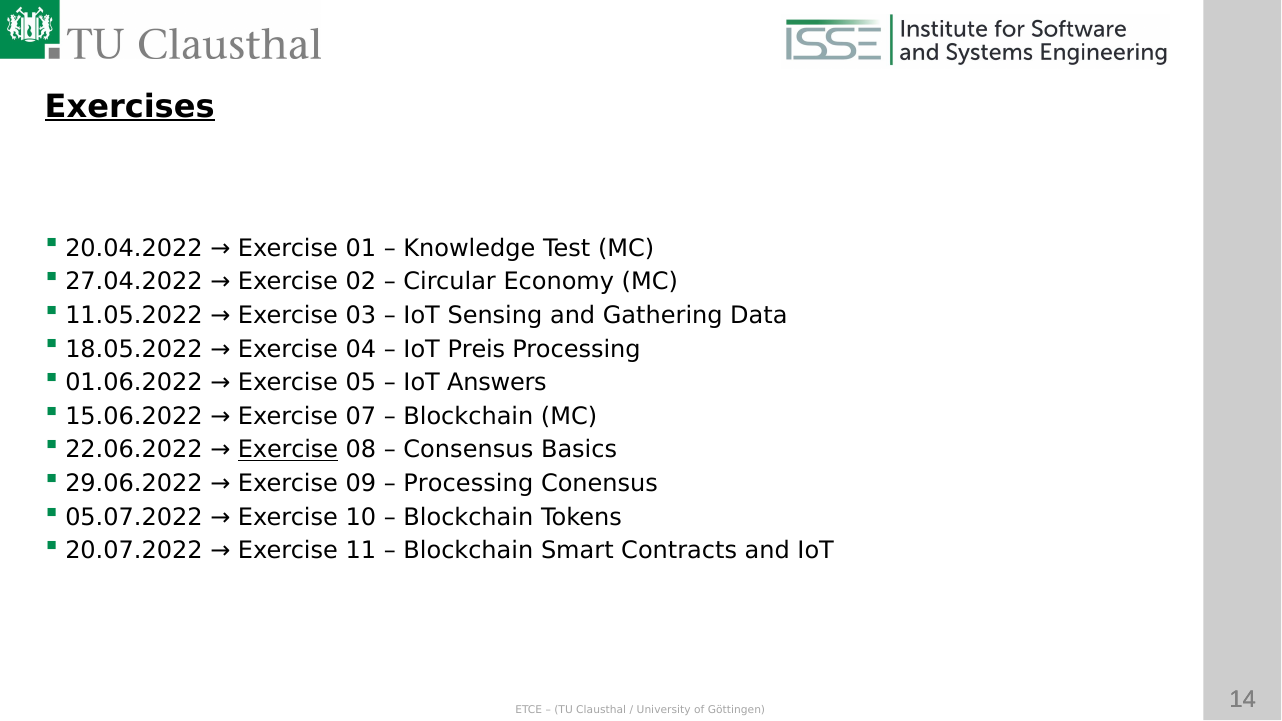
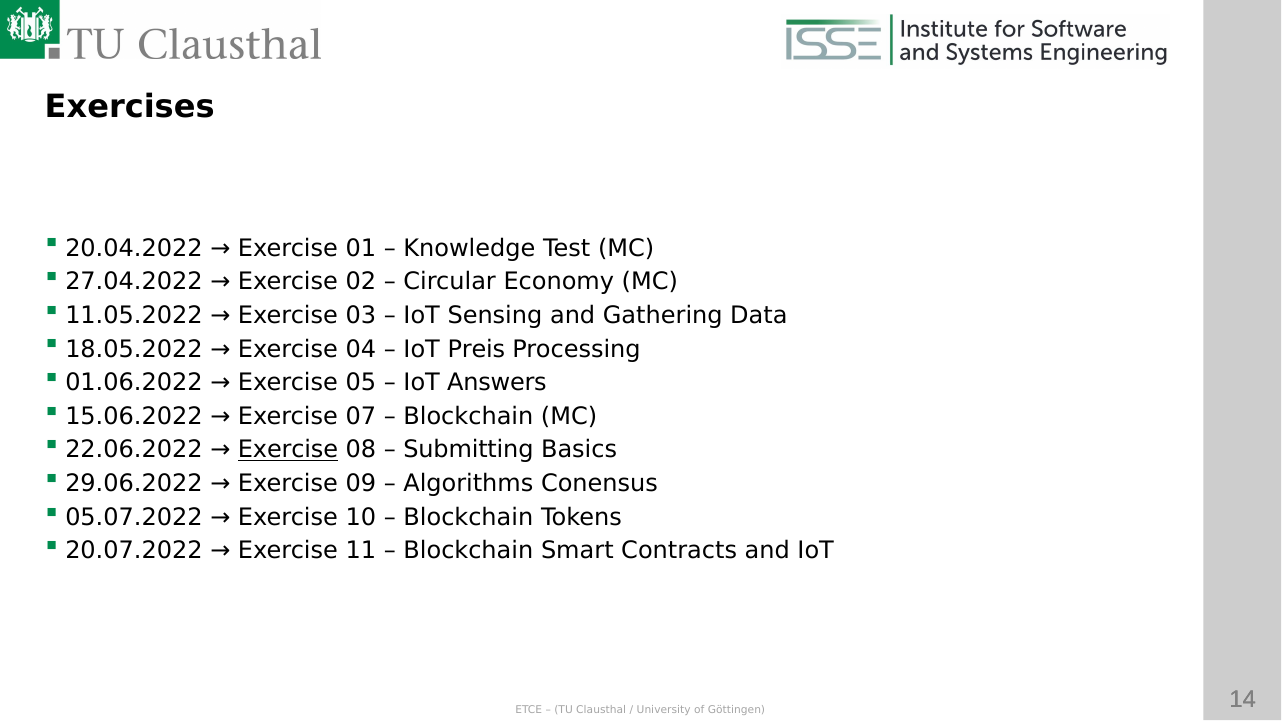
Exercises underline: present -> none (130, 107)
Consensus: Consensus -> Submitting (468, 450)
Processing: Processing -> Algorithms (468, 484)
